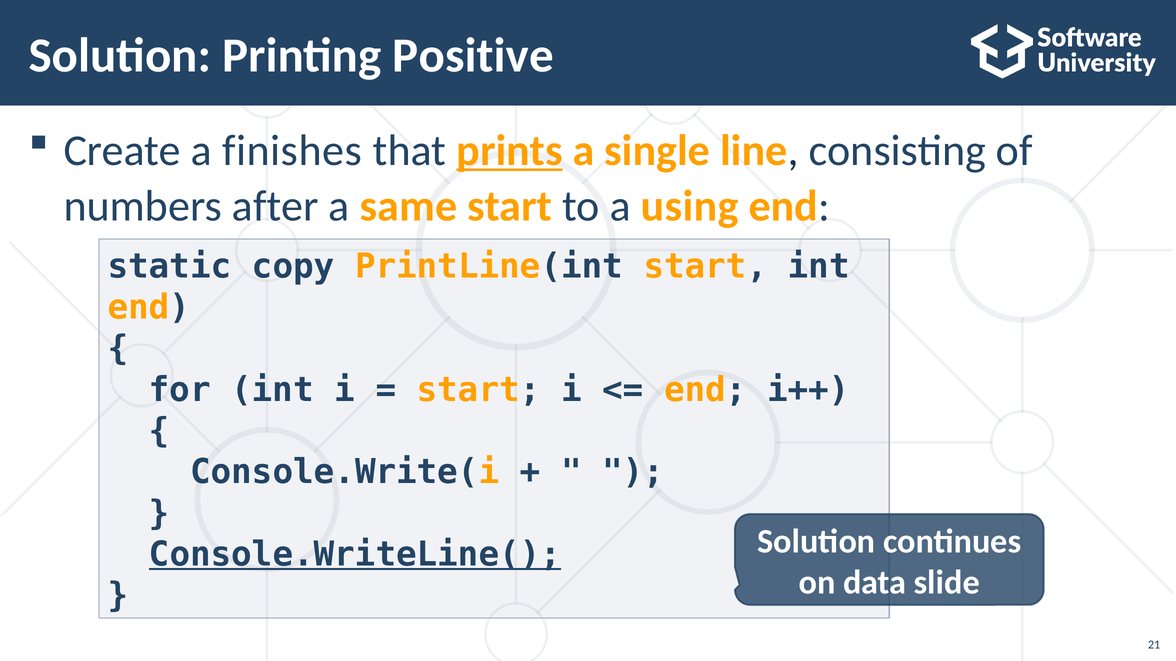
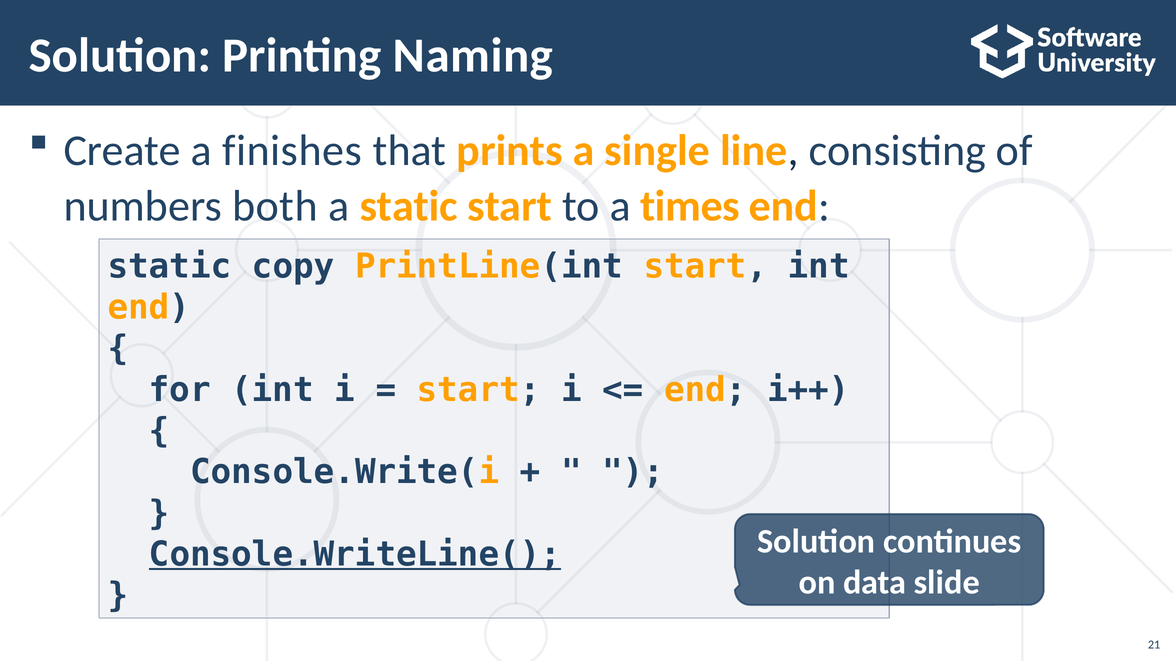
Positive: Positive -> Naming (473, 56)
prints underline: present -> none (510, 151)
after: after -> both (275, 207)
a same: same -> static (409, 207)
using: using -> times (690, 207)
